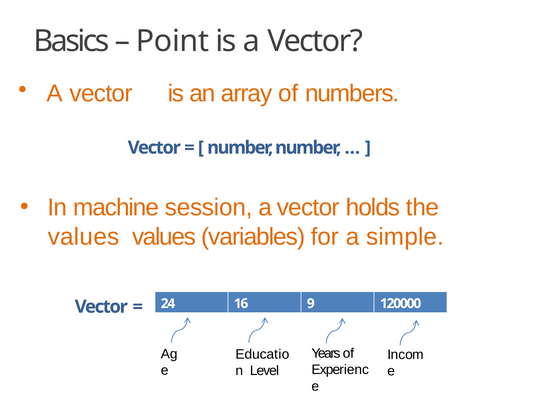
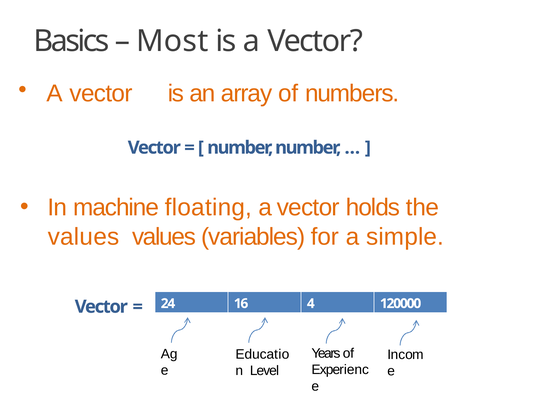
Point: Point -> Most (172, 41)
session: session -> floating (208, 207)
9: 9 -> 4 (311, 304)
